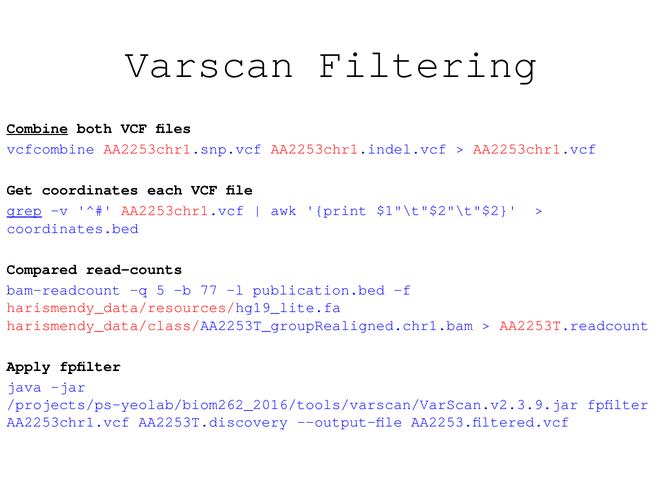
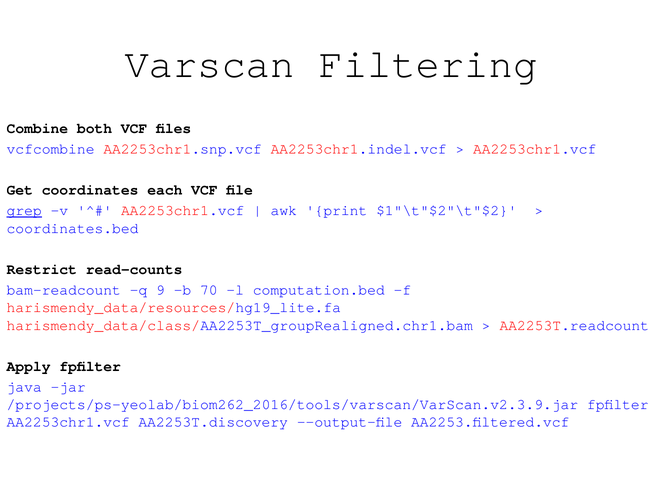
Combine underline: present -> none (37, 128)
Compared: Compared -> Restrict (42, 270)
5: 5 -> 9 (160, 290)
77: 77 -> 70 (209, 290)
publication.bed: publication.bed -> computation.bed (319, 290)
